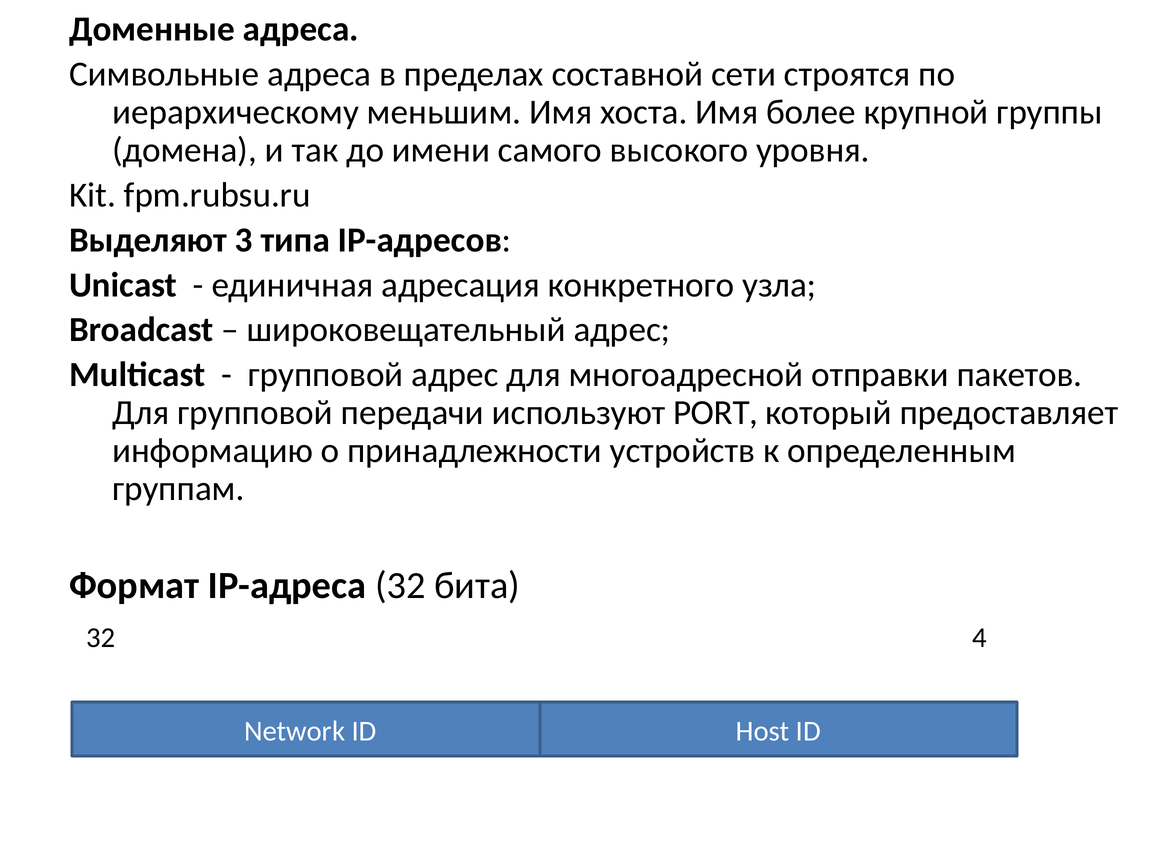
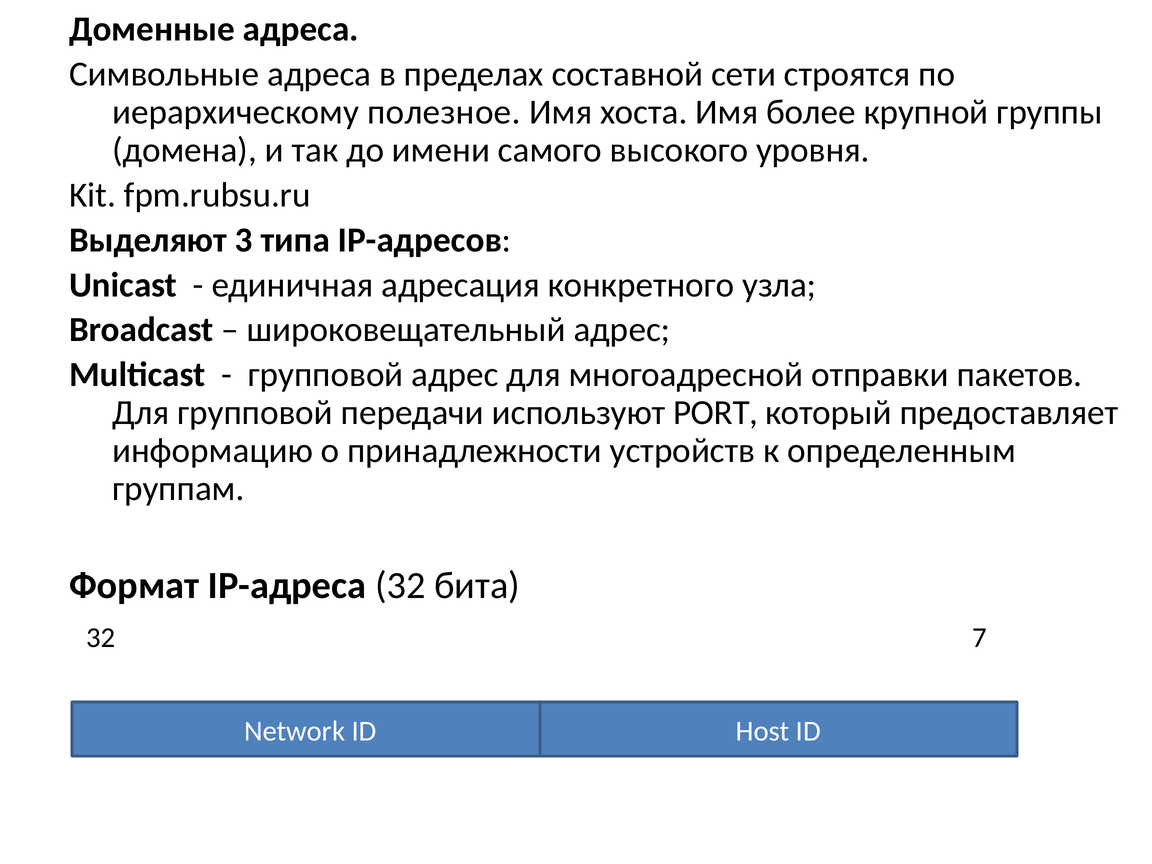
меньшим: меньшим -> полезное (444, 112)
4: 4 -> 7 (980, 638)
